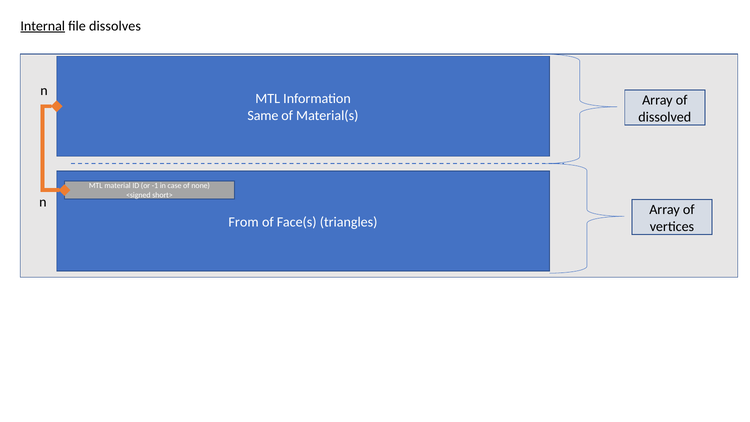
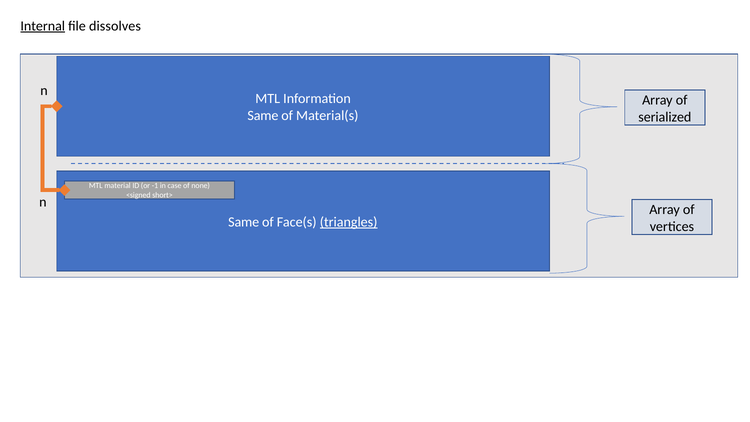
dissolved: dissolved -> serialized (665, 117)
From: From -> Same (244, 222)
triangles underline: none -> present (349, 222)
